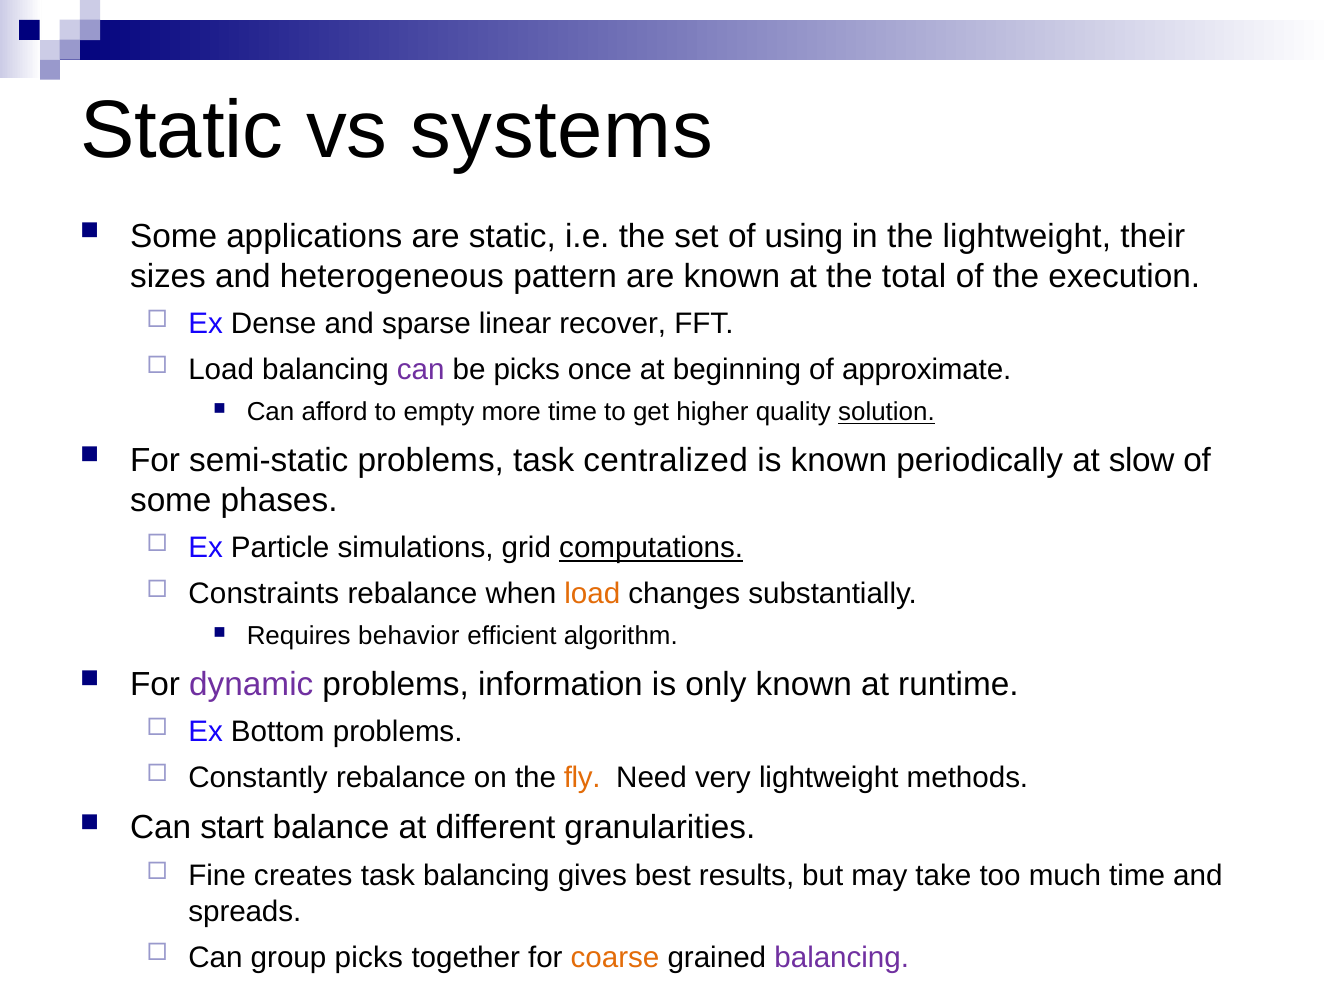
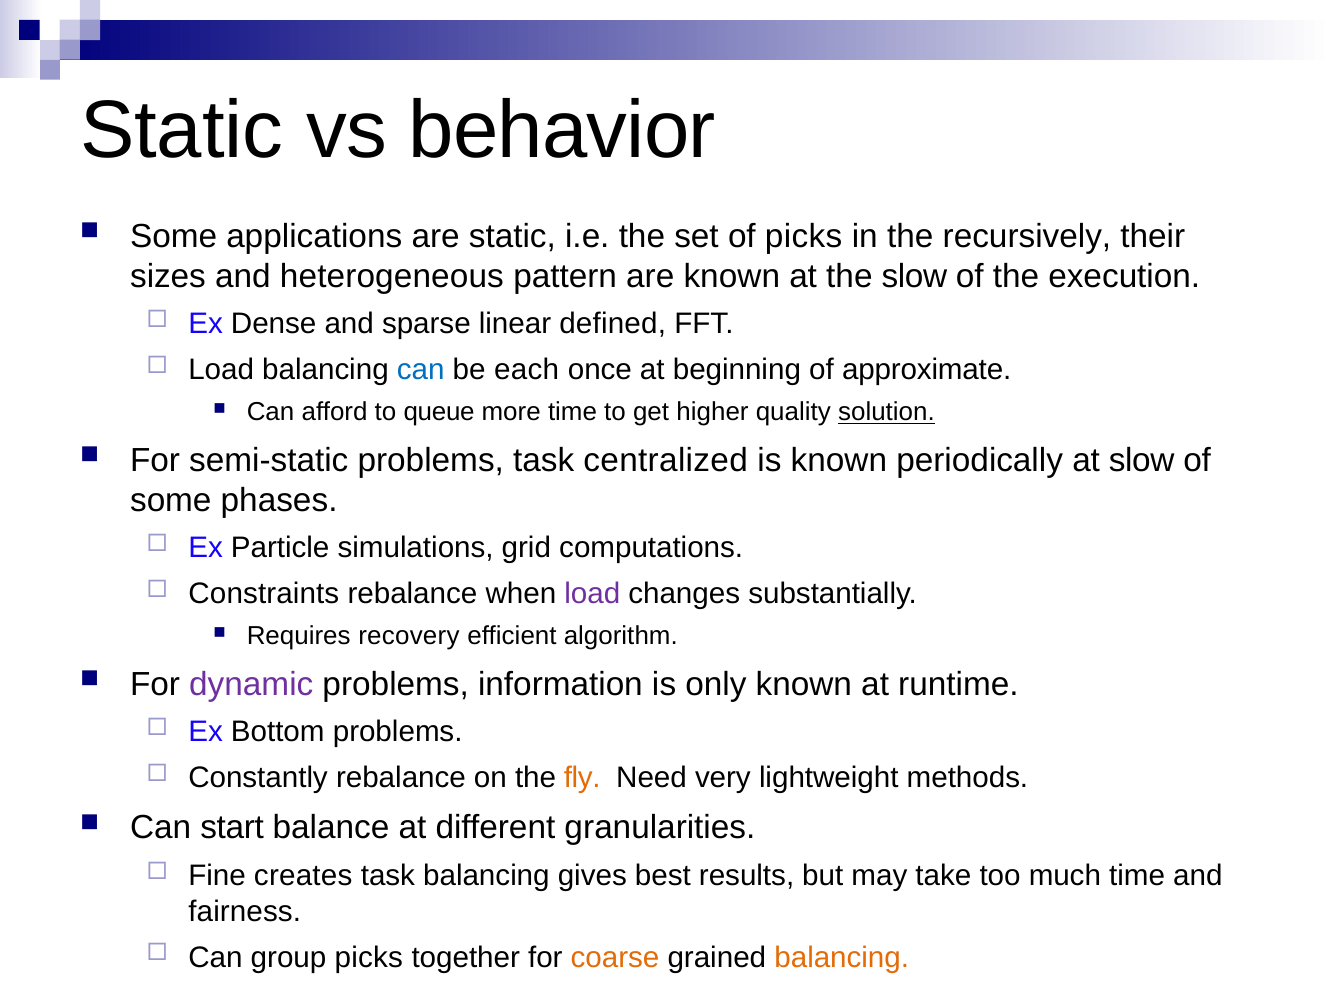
systems: systems -> behavior (562, 130)
of using: using -> picks (804, 236)
the lightweight: lightweight -> recursively (1027, 236)
the total: total -> slow (914, 276)
recover: recover -> defined (613, 324)
can colour: purple -> blue (421, 370)
be picks: picks -> each (527, 370)
empty: empty -> queue (439, 412)
computations underline: present -> none (651, 548)
load colour: orange -> purple (592, 594)
behavior: behavior -> recovery (409, 636)
spreads: spreads -> fairness (245, 911)
balancing colour: purple -> orange (842, 957)
